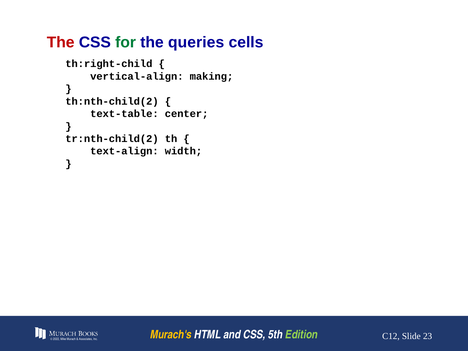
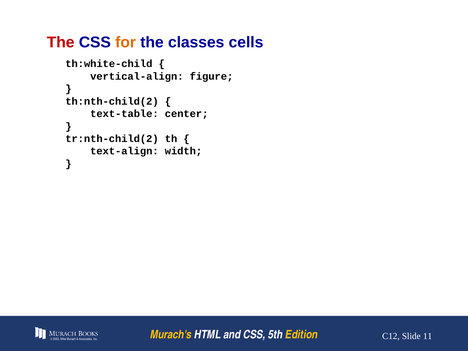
for colour: green -> orange (126, 43)
queries: queries -> classes (196, 43)
th:right-child: th:right-child -> th:white-child (109, 64)
making: making -> figure (211, 76)
Edition colour: light green -> yellow (302, 335)
23: 23 -> 11 (428, 336)
